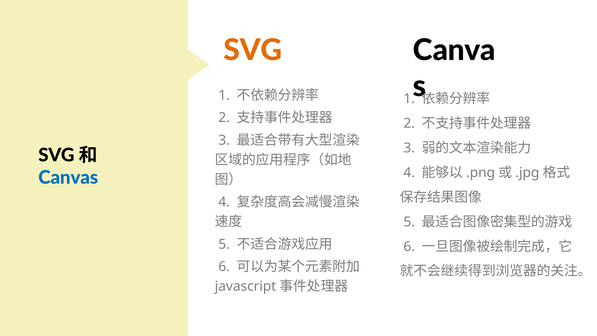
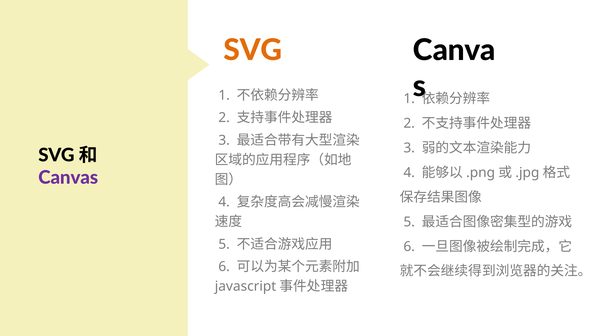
Canvas colour: blue -> purple (68, 178)
